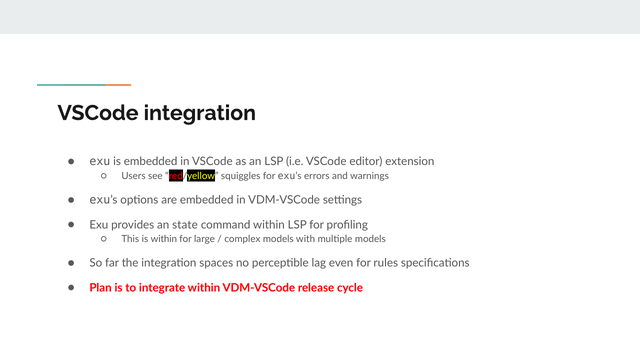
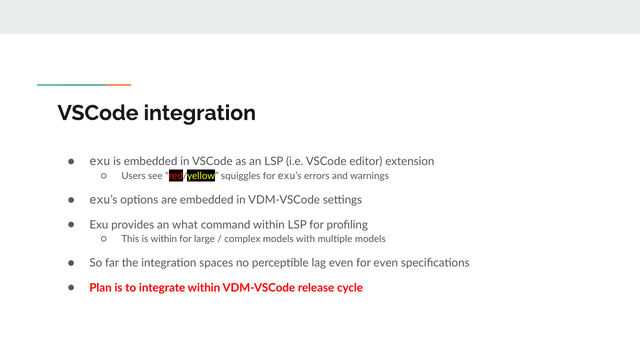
state: state -> what (185, 225)
for rules: rules -> even (386, 263)
